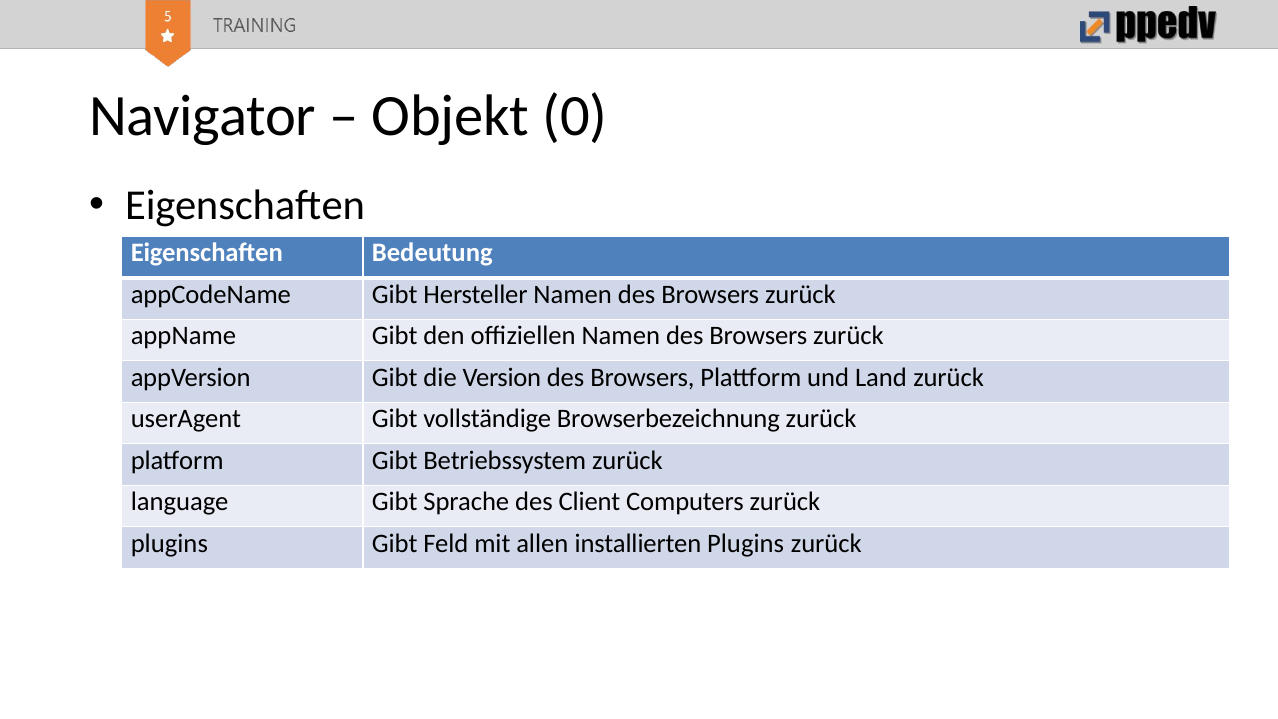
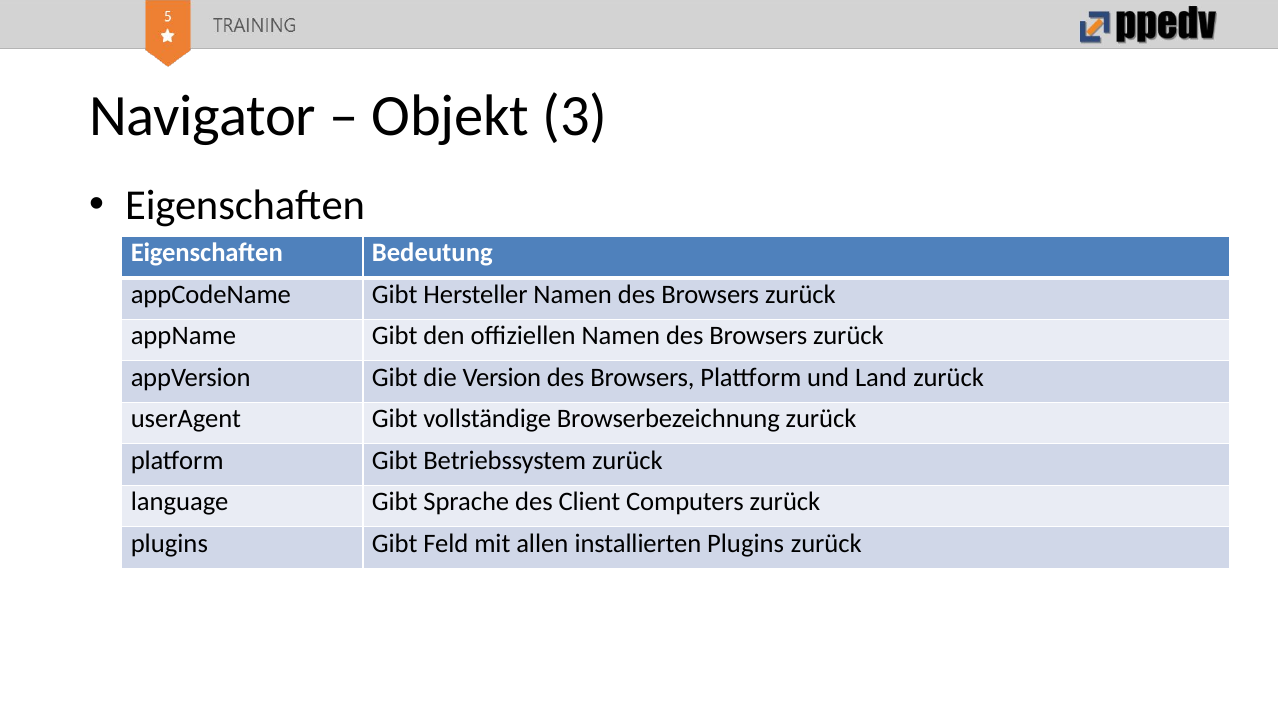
0: 0 -> 3 (575, 117)
